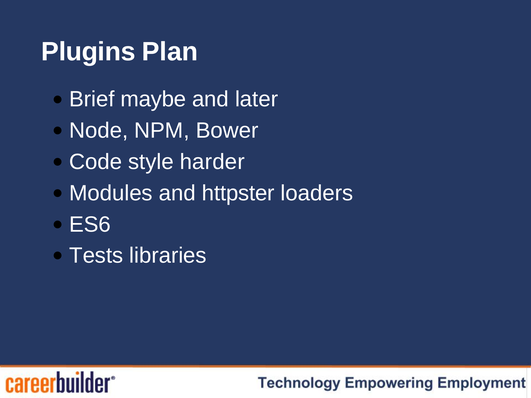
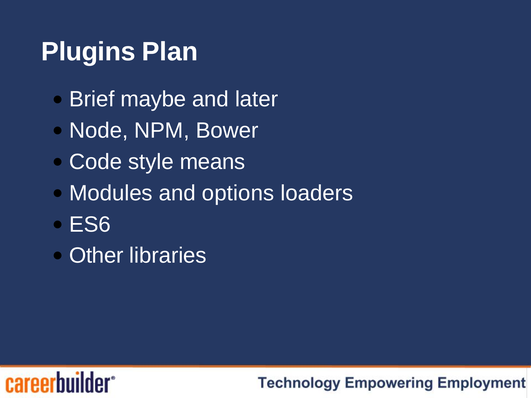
harder: harder -> means (212, 162)
httpster: httpster -> options (238, 193)
Tests: Tests -> Other (96, 256)
